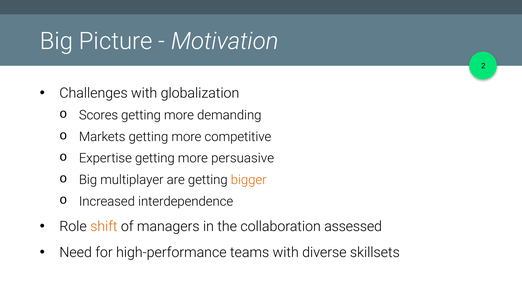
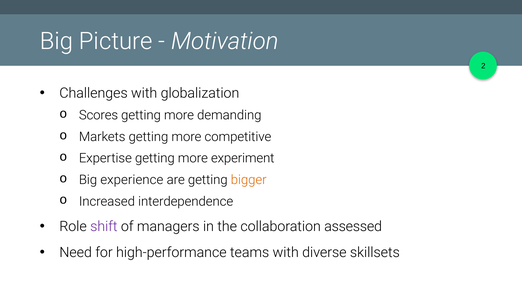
persuasive: persuasive -> experiment (243, 158)
multiplayer: multiplayer -> experience (132, 180)
shift colour: orange -> purple (104, 226)
